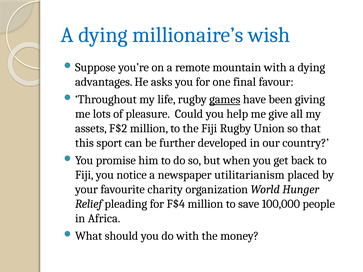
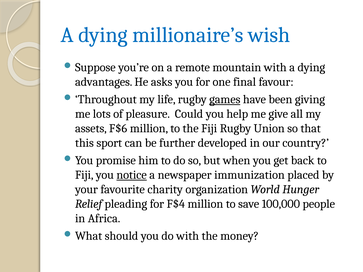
F$2: F$2 -> F$6 (118, 128)
notice underline: none -> present (132, 175)
utilitarianism: utilitarianism -> immunization (249, 175)
